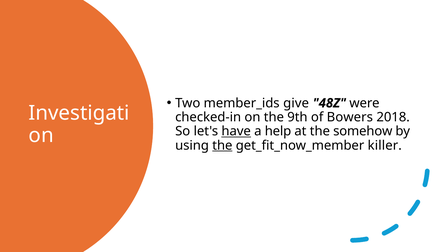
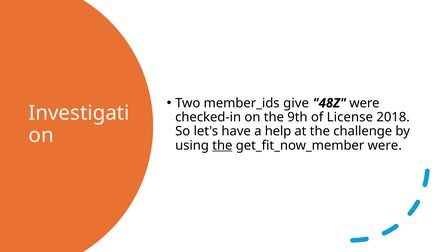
Bowers: Bowers -> License (350, 117)
have underline: present -> none (236, 131)
somehow: somehow -> challenge (363, 131)
get_fit_now_member killer: killer -> were (385, 145)
